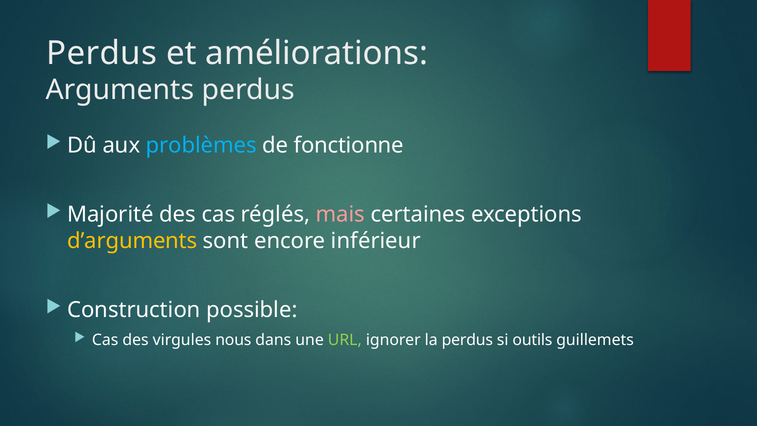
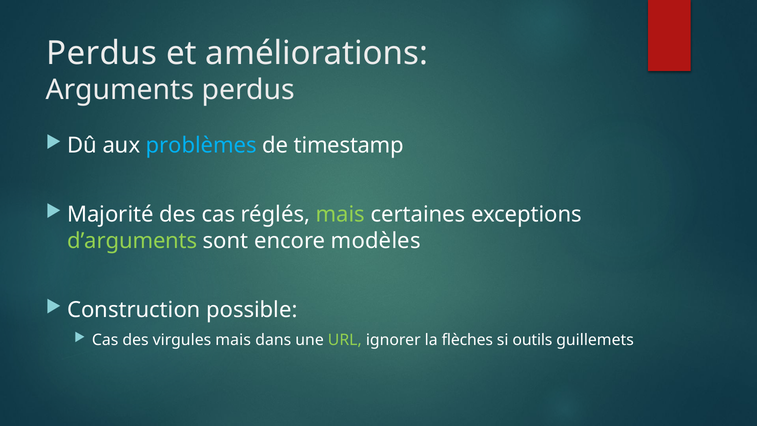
fonctionne: fonctionne -> timestamp (349, 146)
mais colour: pink -> light green (340, 214)
d’arguments colour: yellow -> light green (132, 241)
inférieur: inférieur -> modèles (376, 241)
virgules nous: nous -> mais (233, 340)
la perdus: perdus -> flèches (467, 340)
